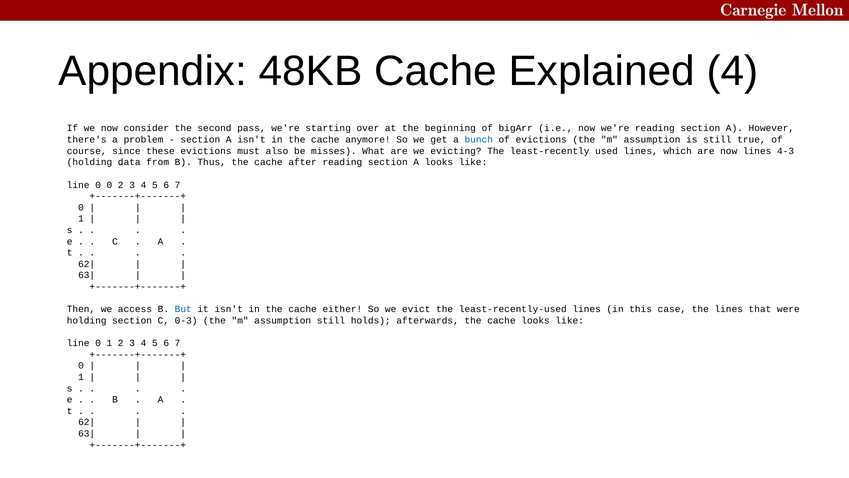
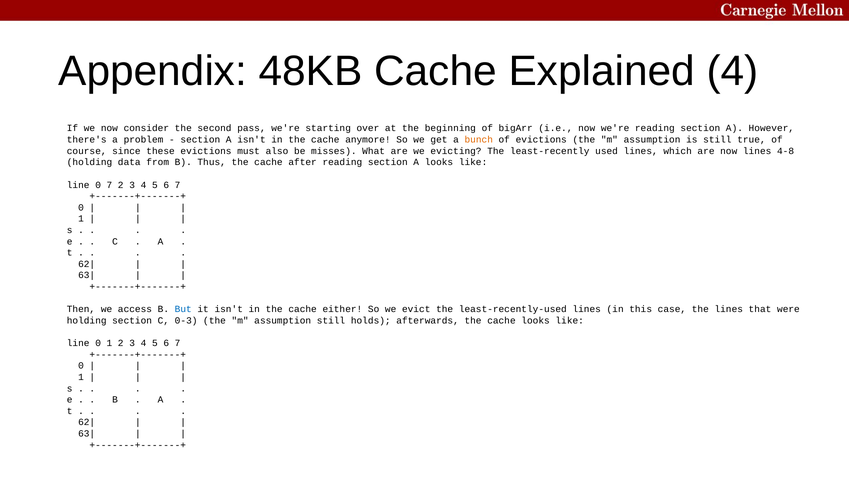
bunch colour: blue -> orange (479, 140)
4-3: 4-3 -> 4-8 (786, 151)
0 0: 0 -> 7 (109, 185)
